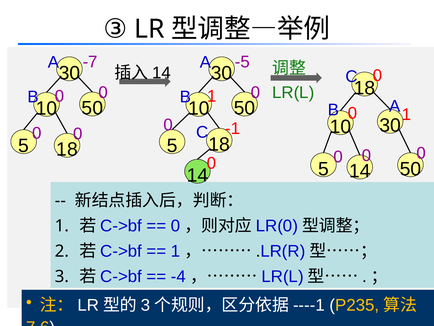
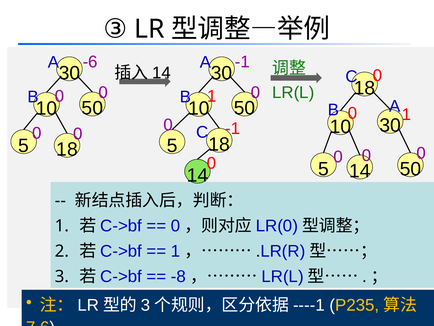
-7: -7 -> -6 (90, 62)
-5: -5 -> -1 (242, 62)
-4: -4 -> -8 (178, 276)
